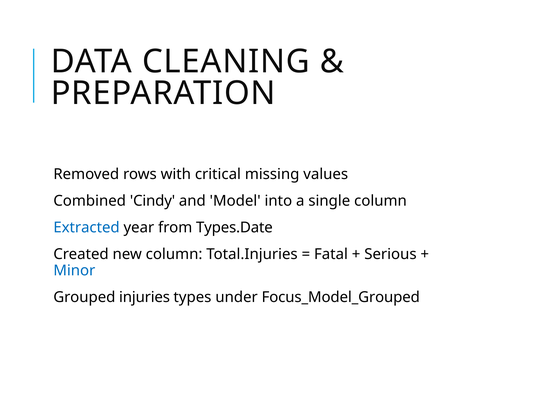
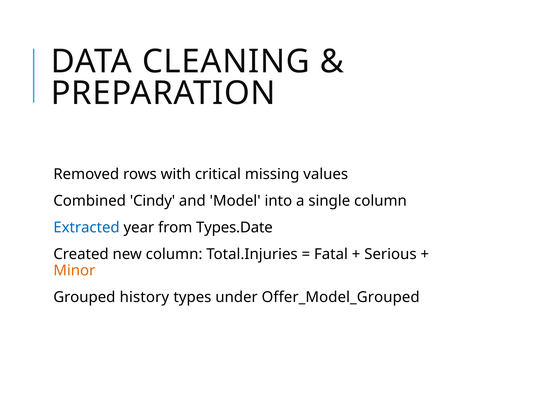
Minor colour: blue -> orange (74, 270)
injuries: injuries -> history (144, 297)
Focus_Model_Grouped: Focus_Model_Grouped -> Offer_Model_Grouped (341, 297)
